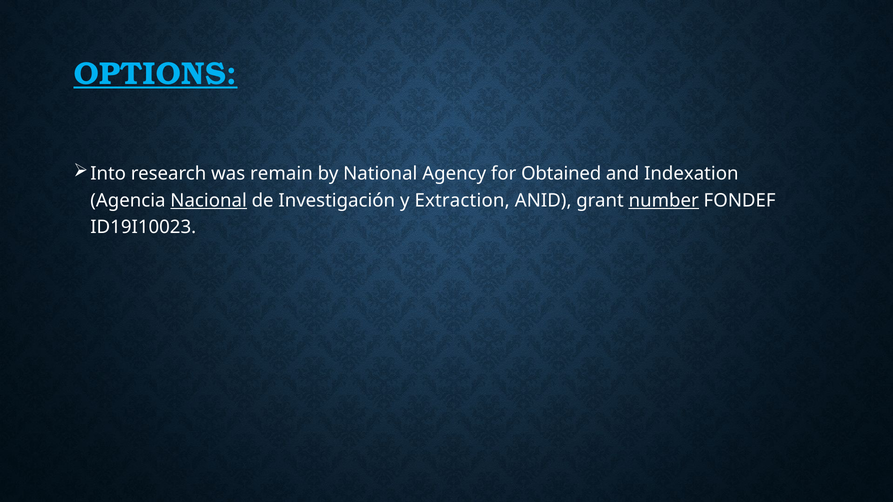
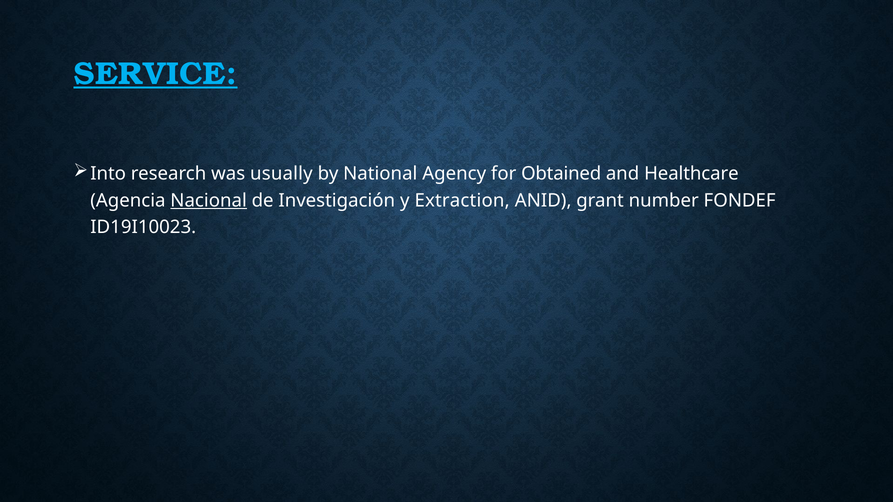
OPTIONS: OPTIONS -> SERVICE (155, 74)
remain: remain -> usually (281, 174)
Indexation: Indexation -> Healthcare (691, 174)
number underline: present -> none (664, 201)
